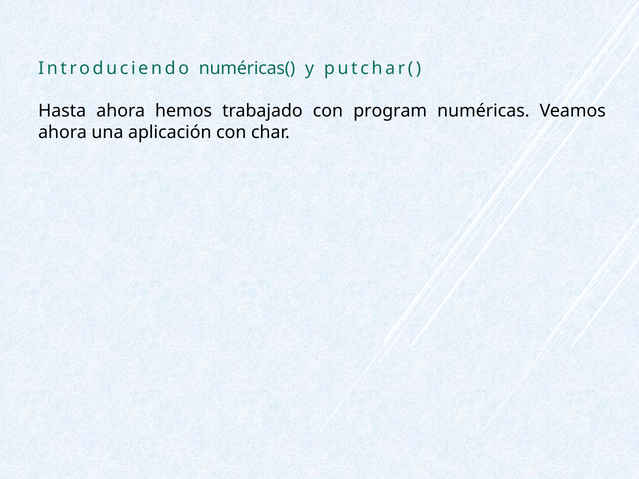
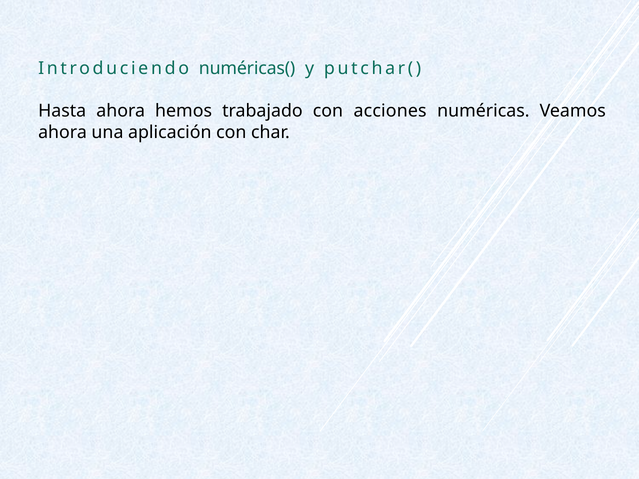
program: program -> acciones (390, 111)
